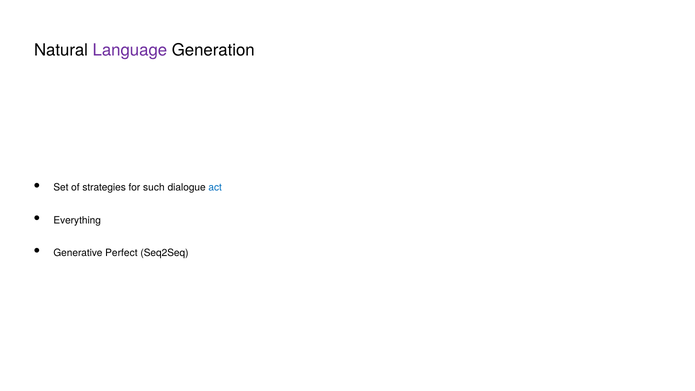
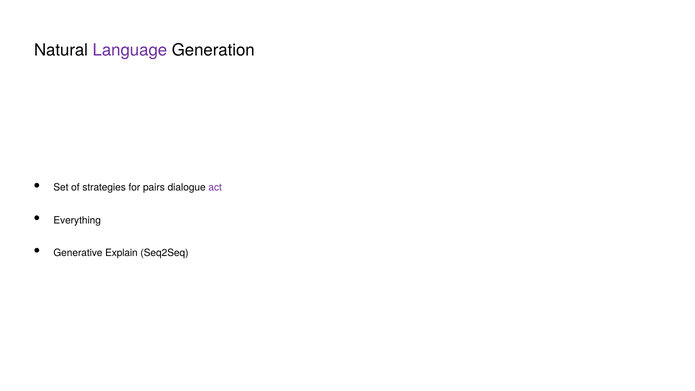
such: such -> pairs (154, 188)
act colour: blue -> purple (215, 188)
Perfect: Perfect -> Explain (121, 253)
